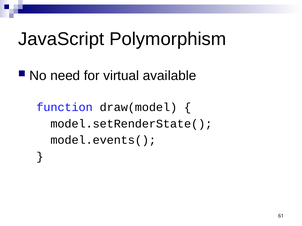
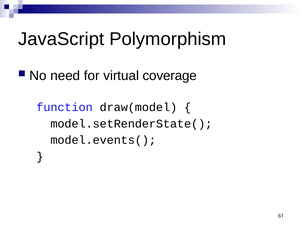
available: available -> coverage (170, 76)
